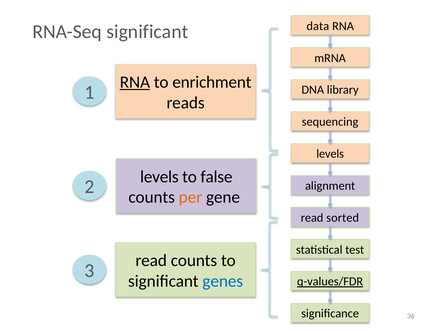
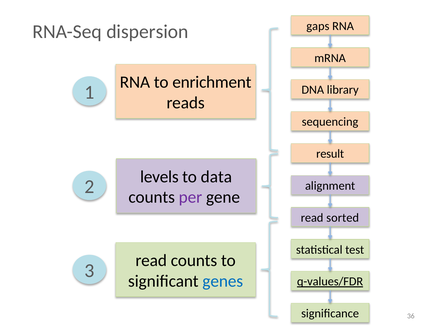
data: data -> gaps (318, 26)
RNA-Seq significant: significant -> dispersion (147, 32)
RNA underline: present -> none (135, 82)
levels: levels -> result (330, 154)
false: false -> data (216, 177)
per colour: orange -> purple (190, 197)
